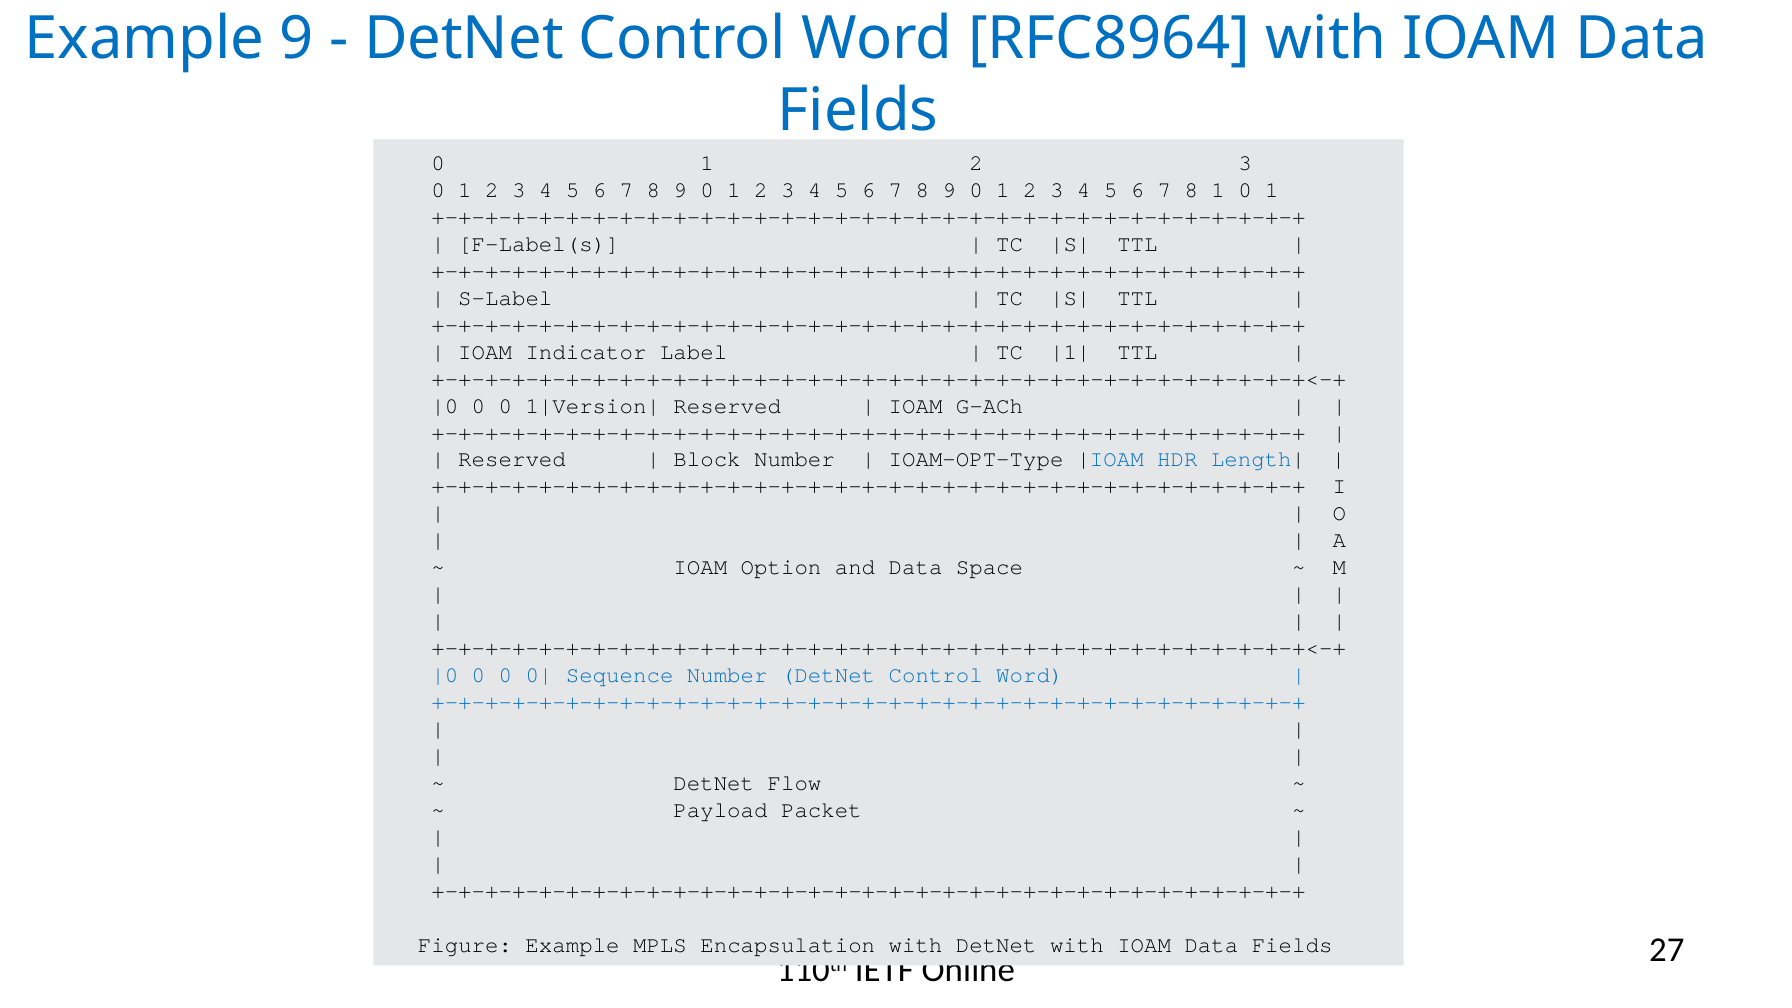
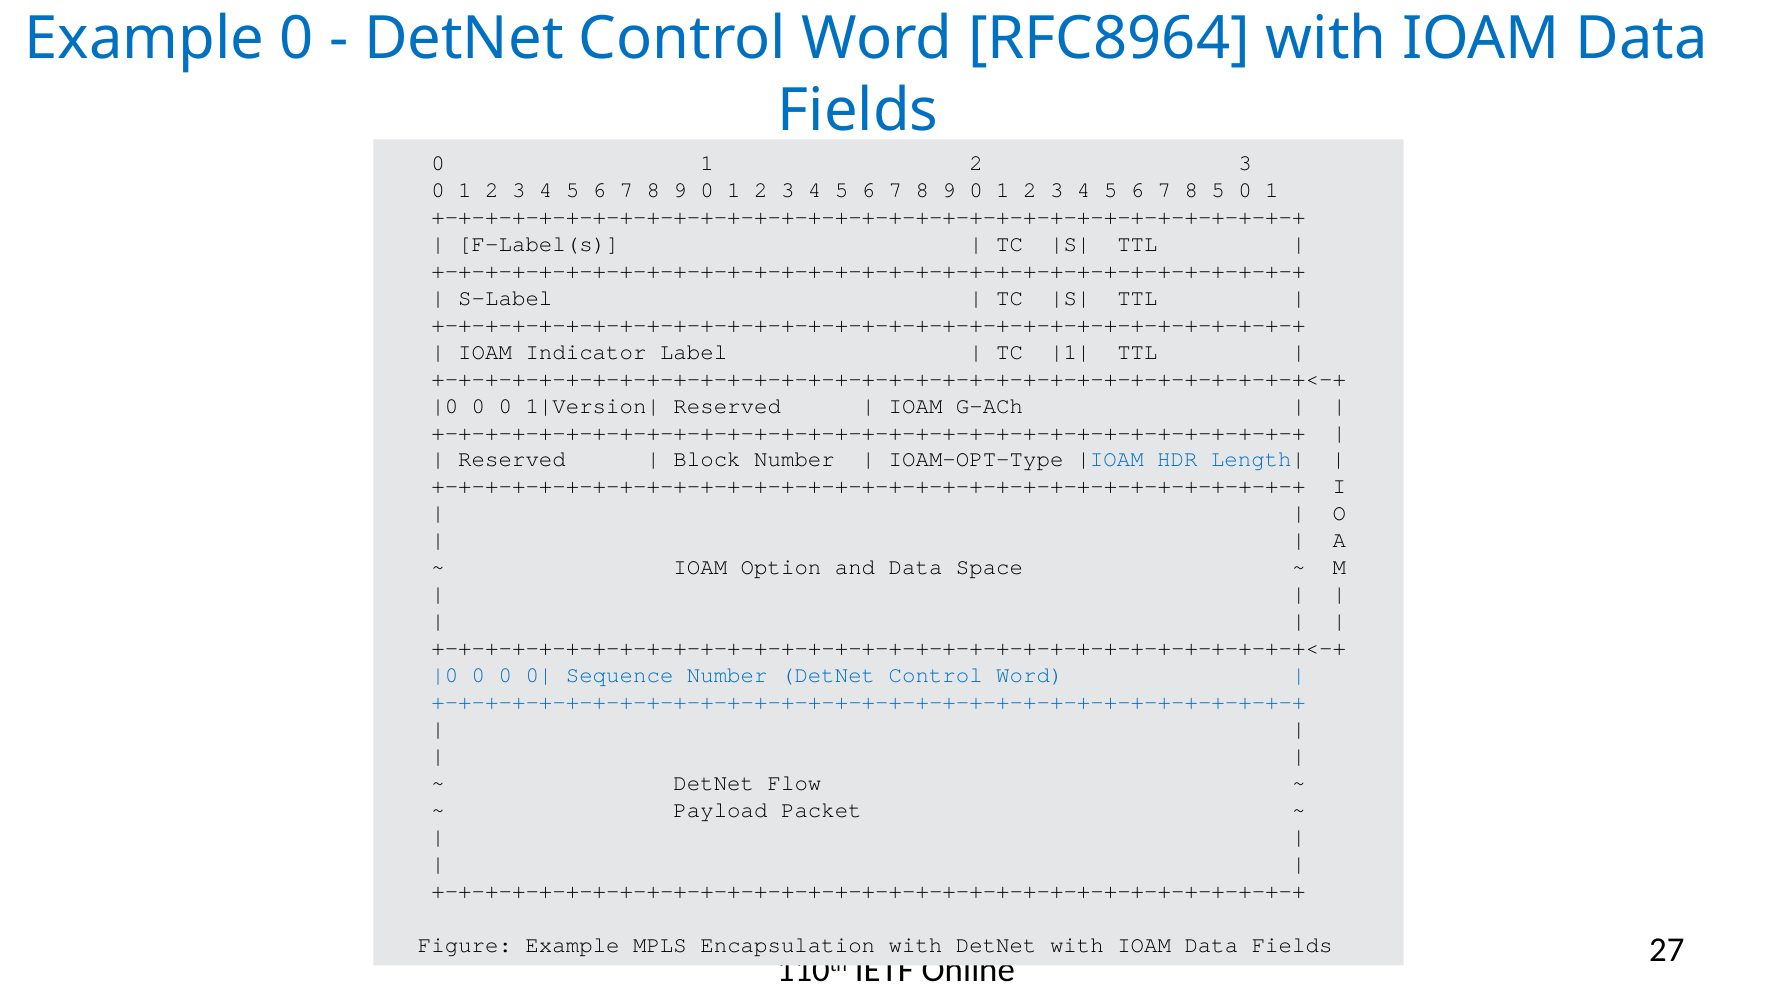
Example 9: 9 -> 0 (297, 39)
8 1: 1 -> 5 (1218, 190)
